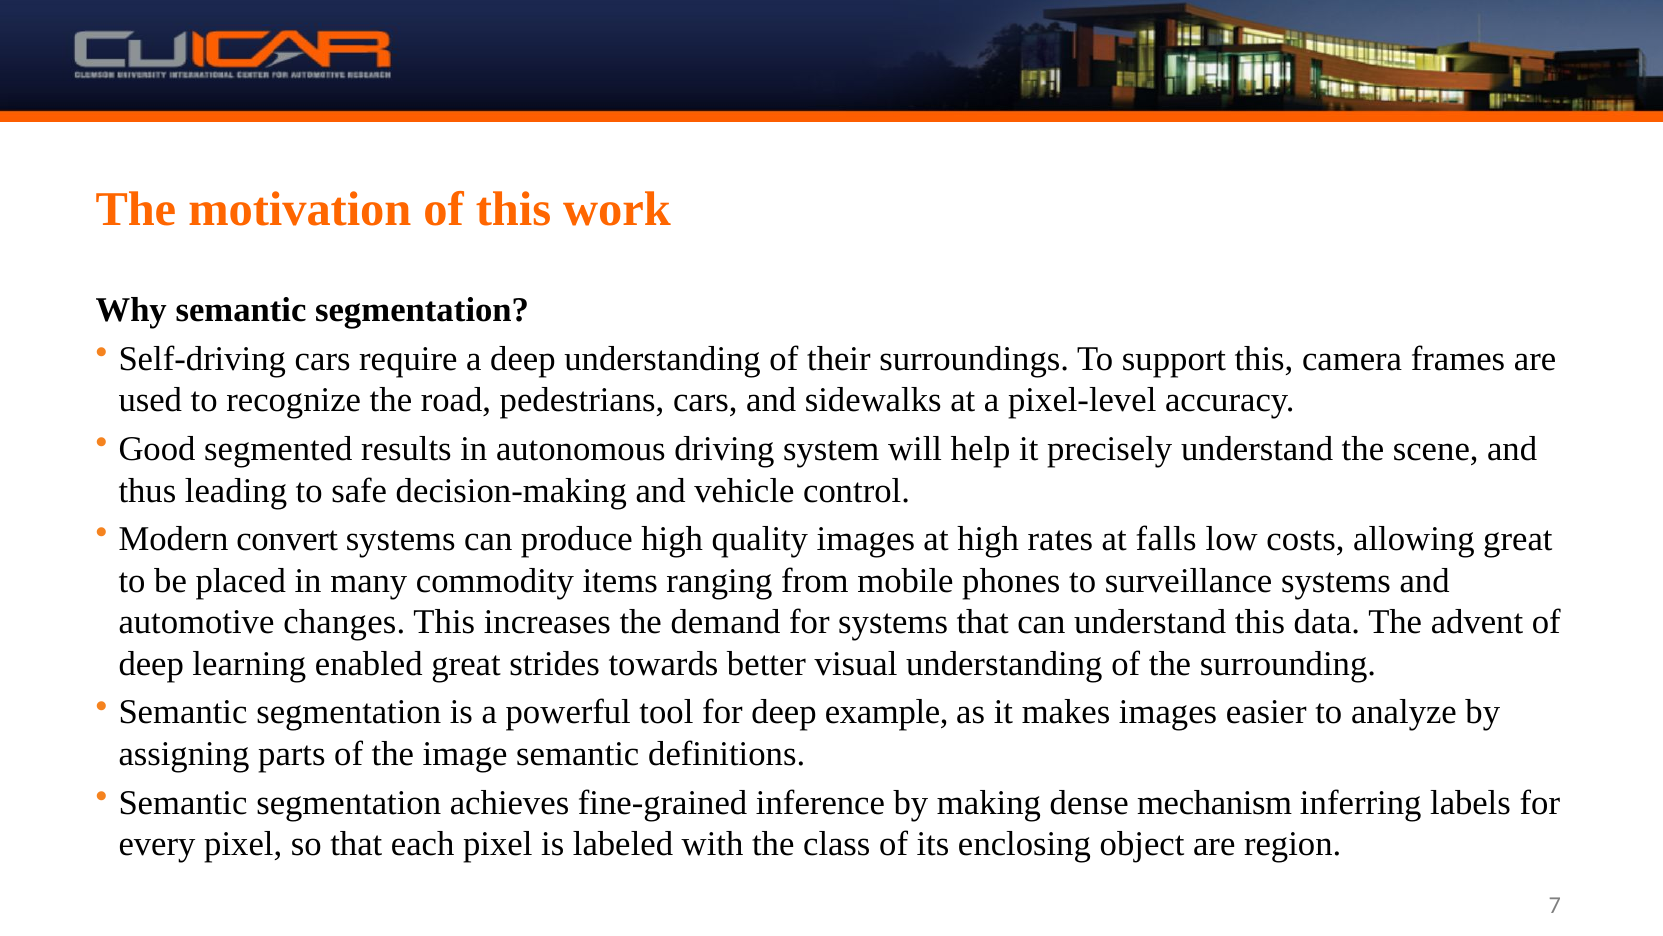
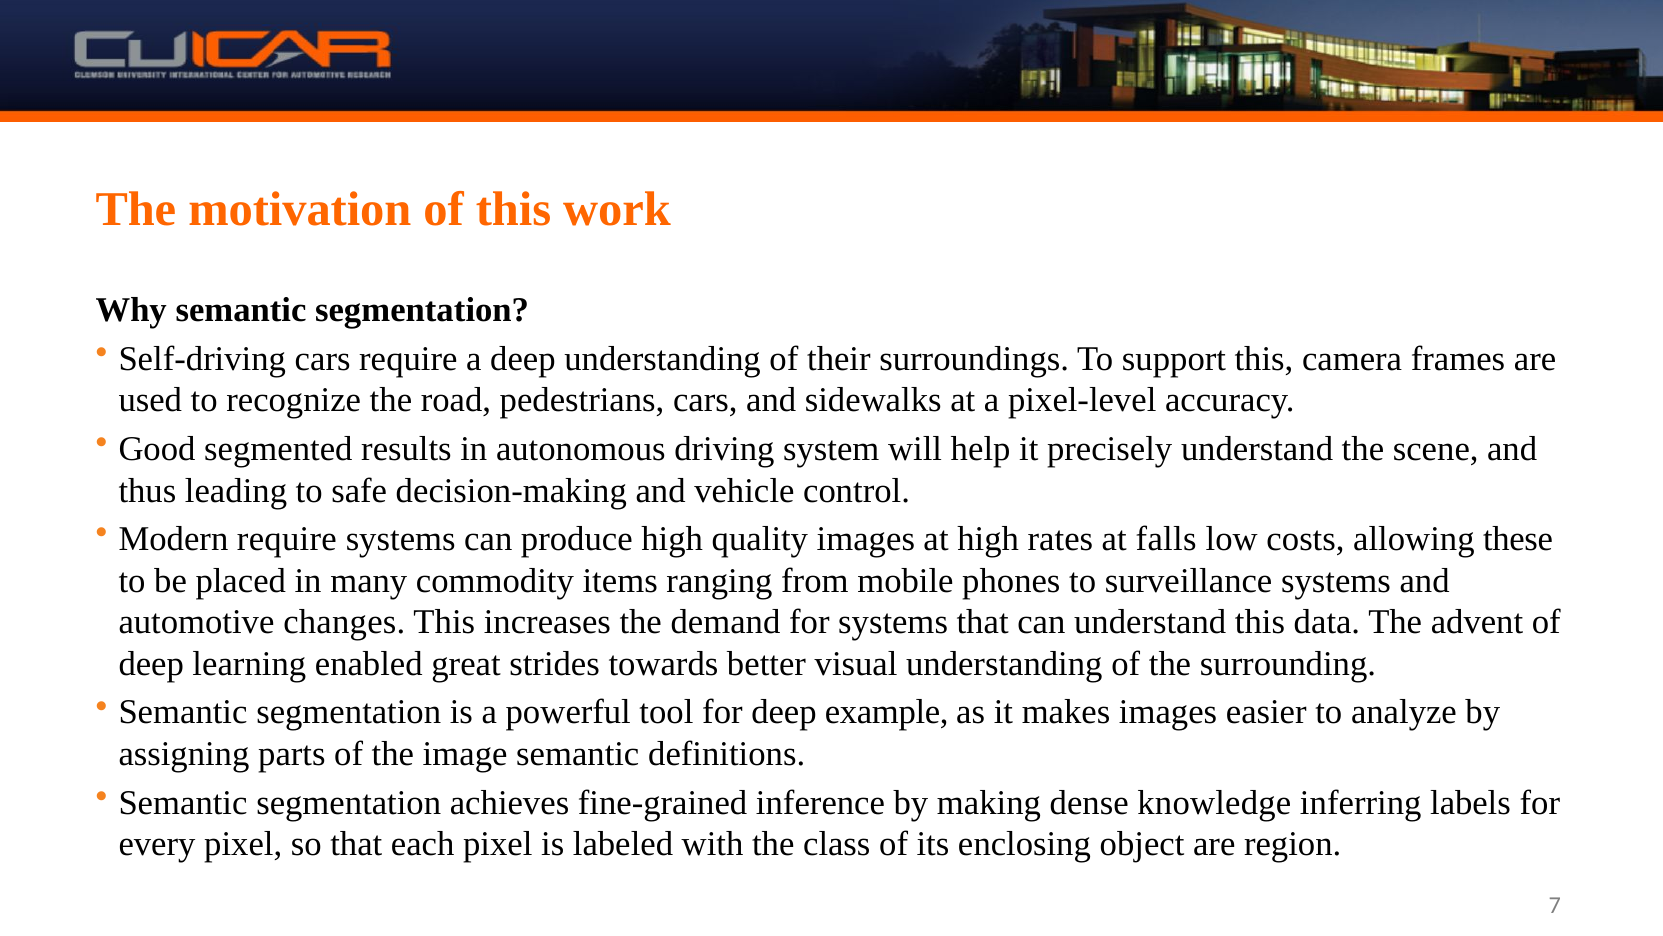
Modern convert: convert -> require (287, 539)
allowing great: great -> these (1518, 539)
mechanism: mechanism -> knowledge (1214, 802)
